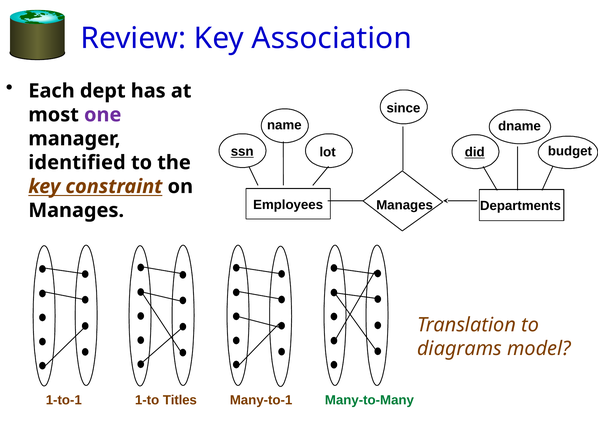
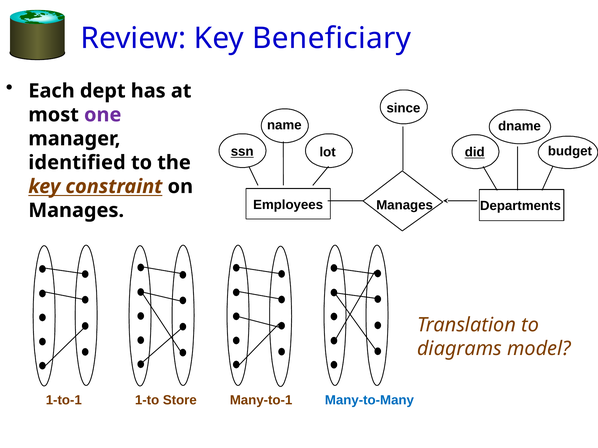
Association: Association -> Beneficiary (332, 38)
Titles: Titles -> Store (180, 400)
Many-to-Many colour: green -> blue (369, 400)
